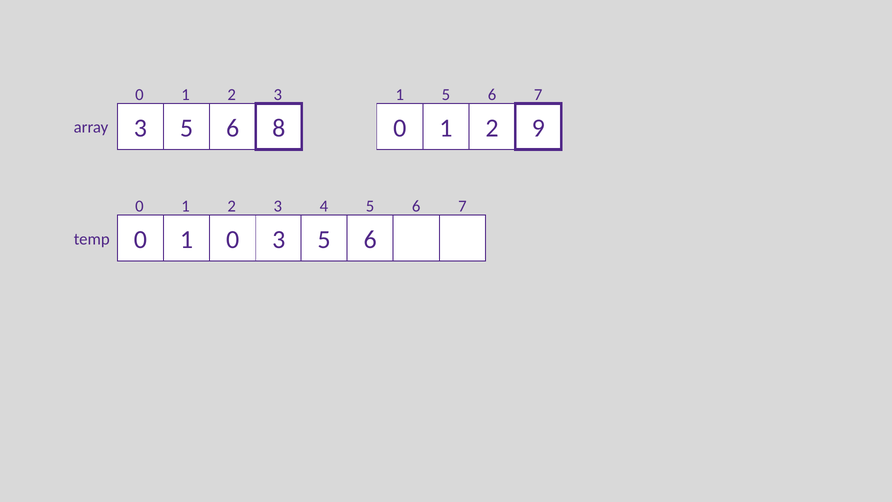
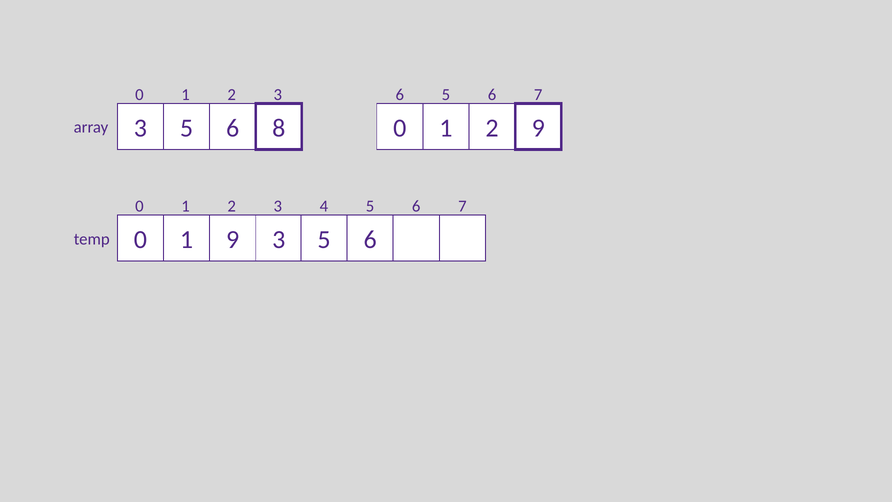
1: 1 -> 6 (400, 95)
1 0: 0 -> 9 (233, 240)
